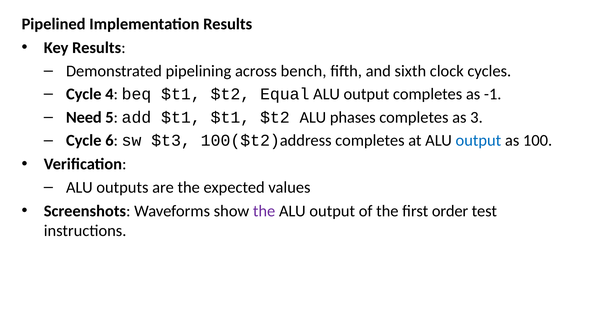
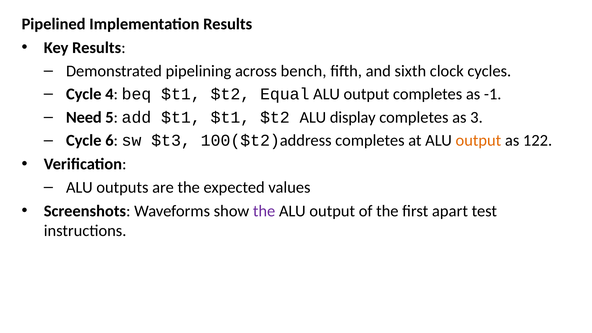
phases: phases -> display (353, 117)
output colour: blue -> orange (478, 141)
100: 100 -> 122 (538, 141)
order: order -> apart (450, 211)
